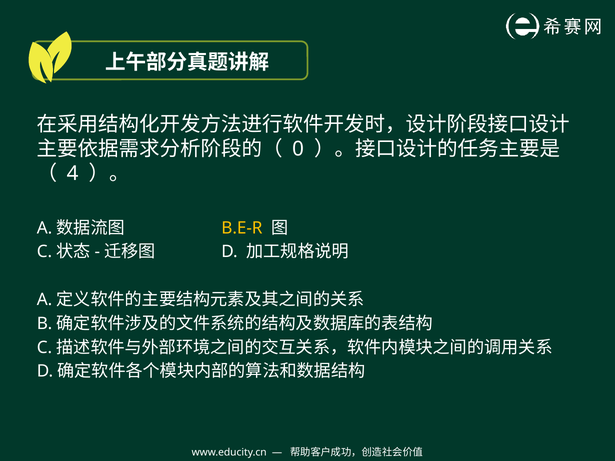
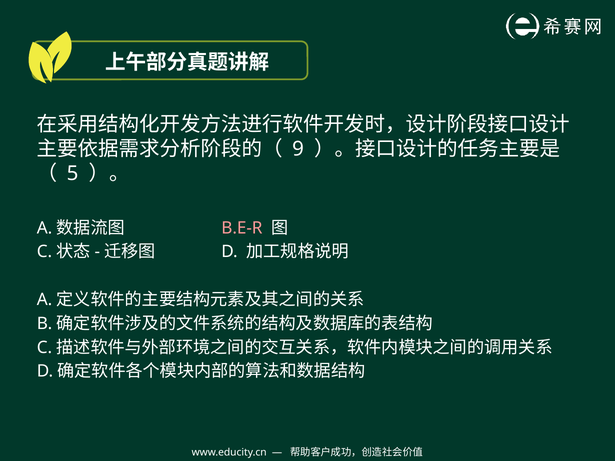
0: 0 -> 9 (298, 149)
4: 4 -> 5 (73, 174)
B.E-R colour: yellow -> pink (242, 228)
